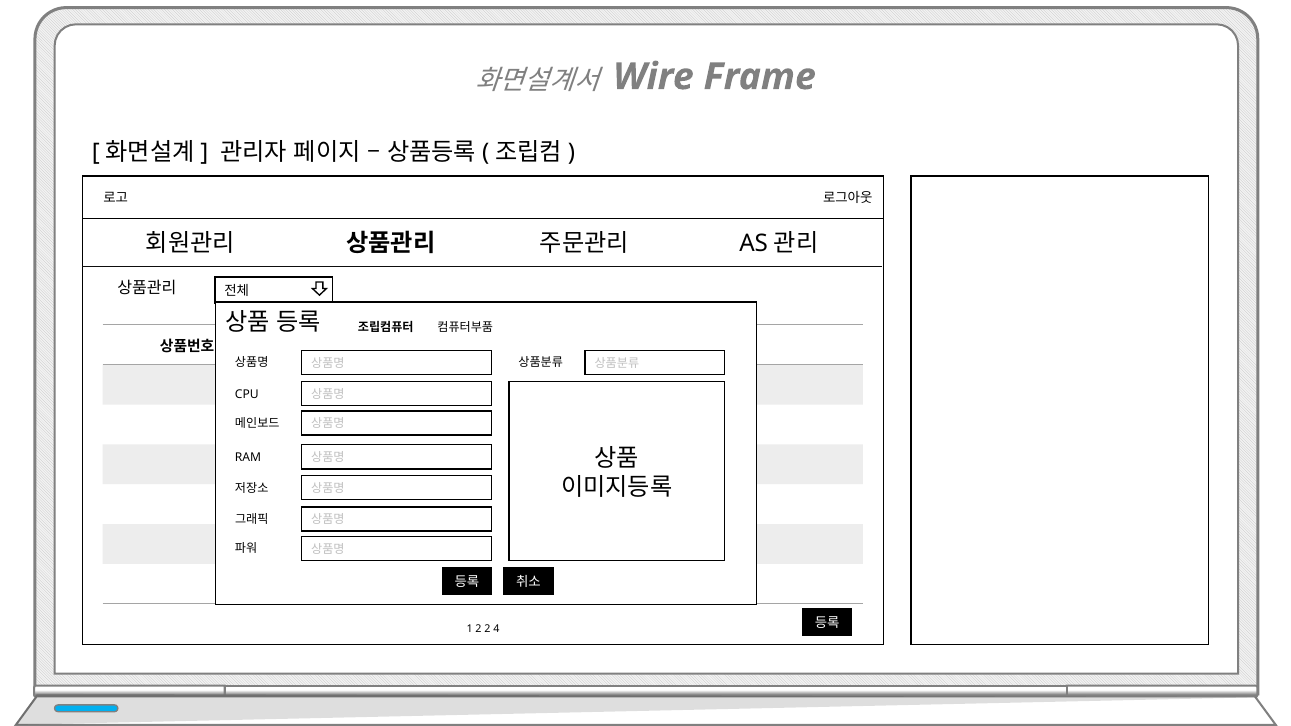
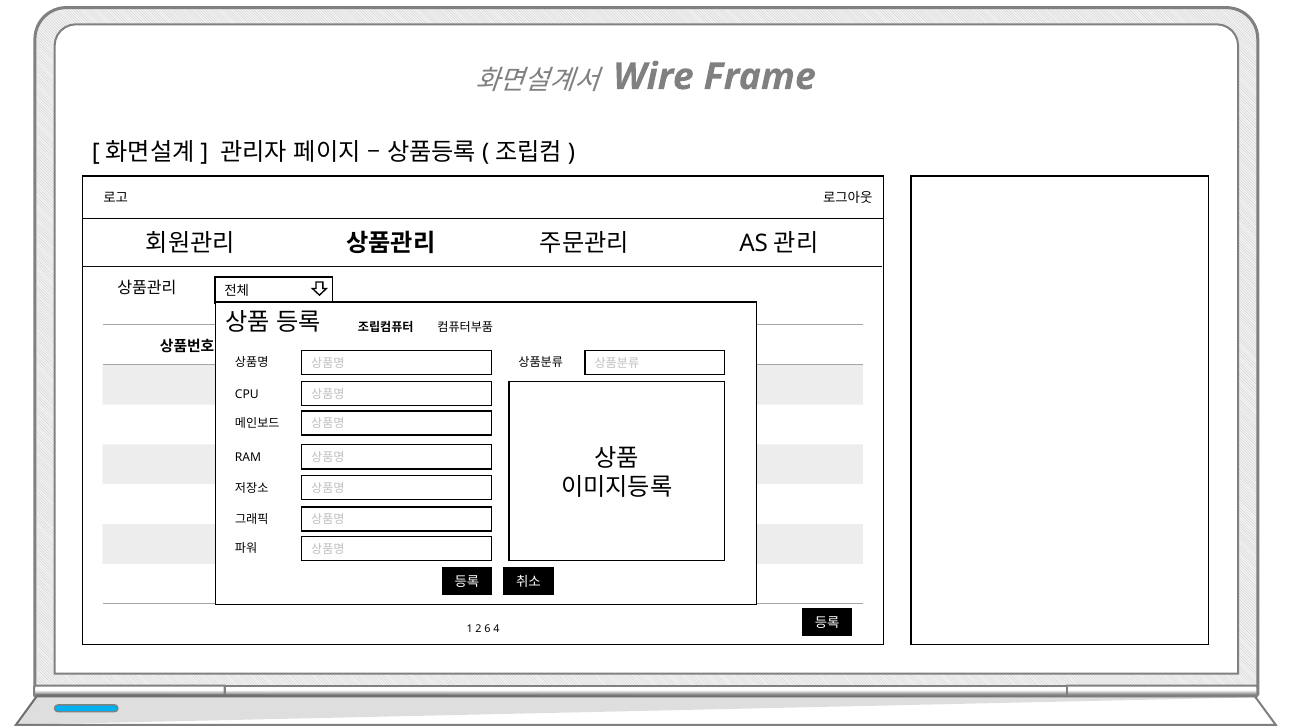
2 2: 2 -> 6 (487, 630)
